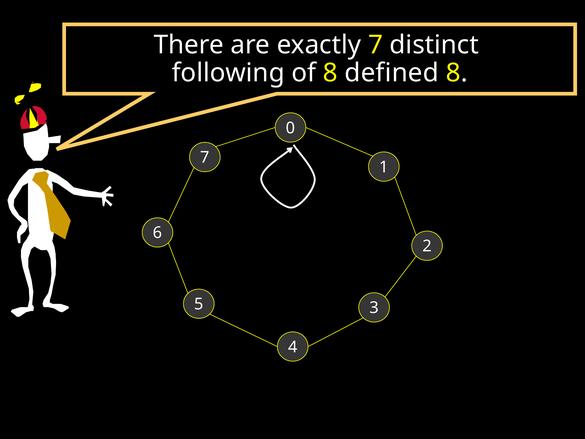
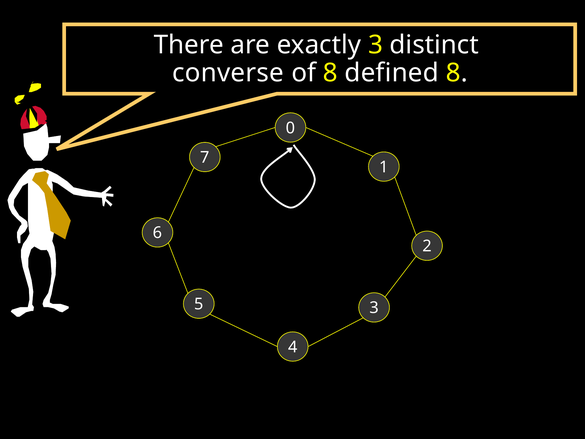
exactly 7: 7 -> 3 (376, 45)
following: following -> converse (228, 73)
